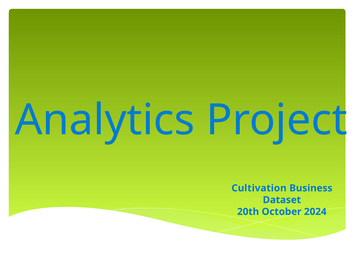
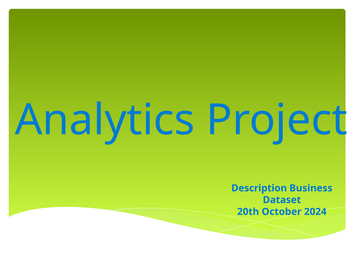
Cultivation: Cultivation -> Description (259, 188)
